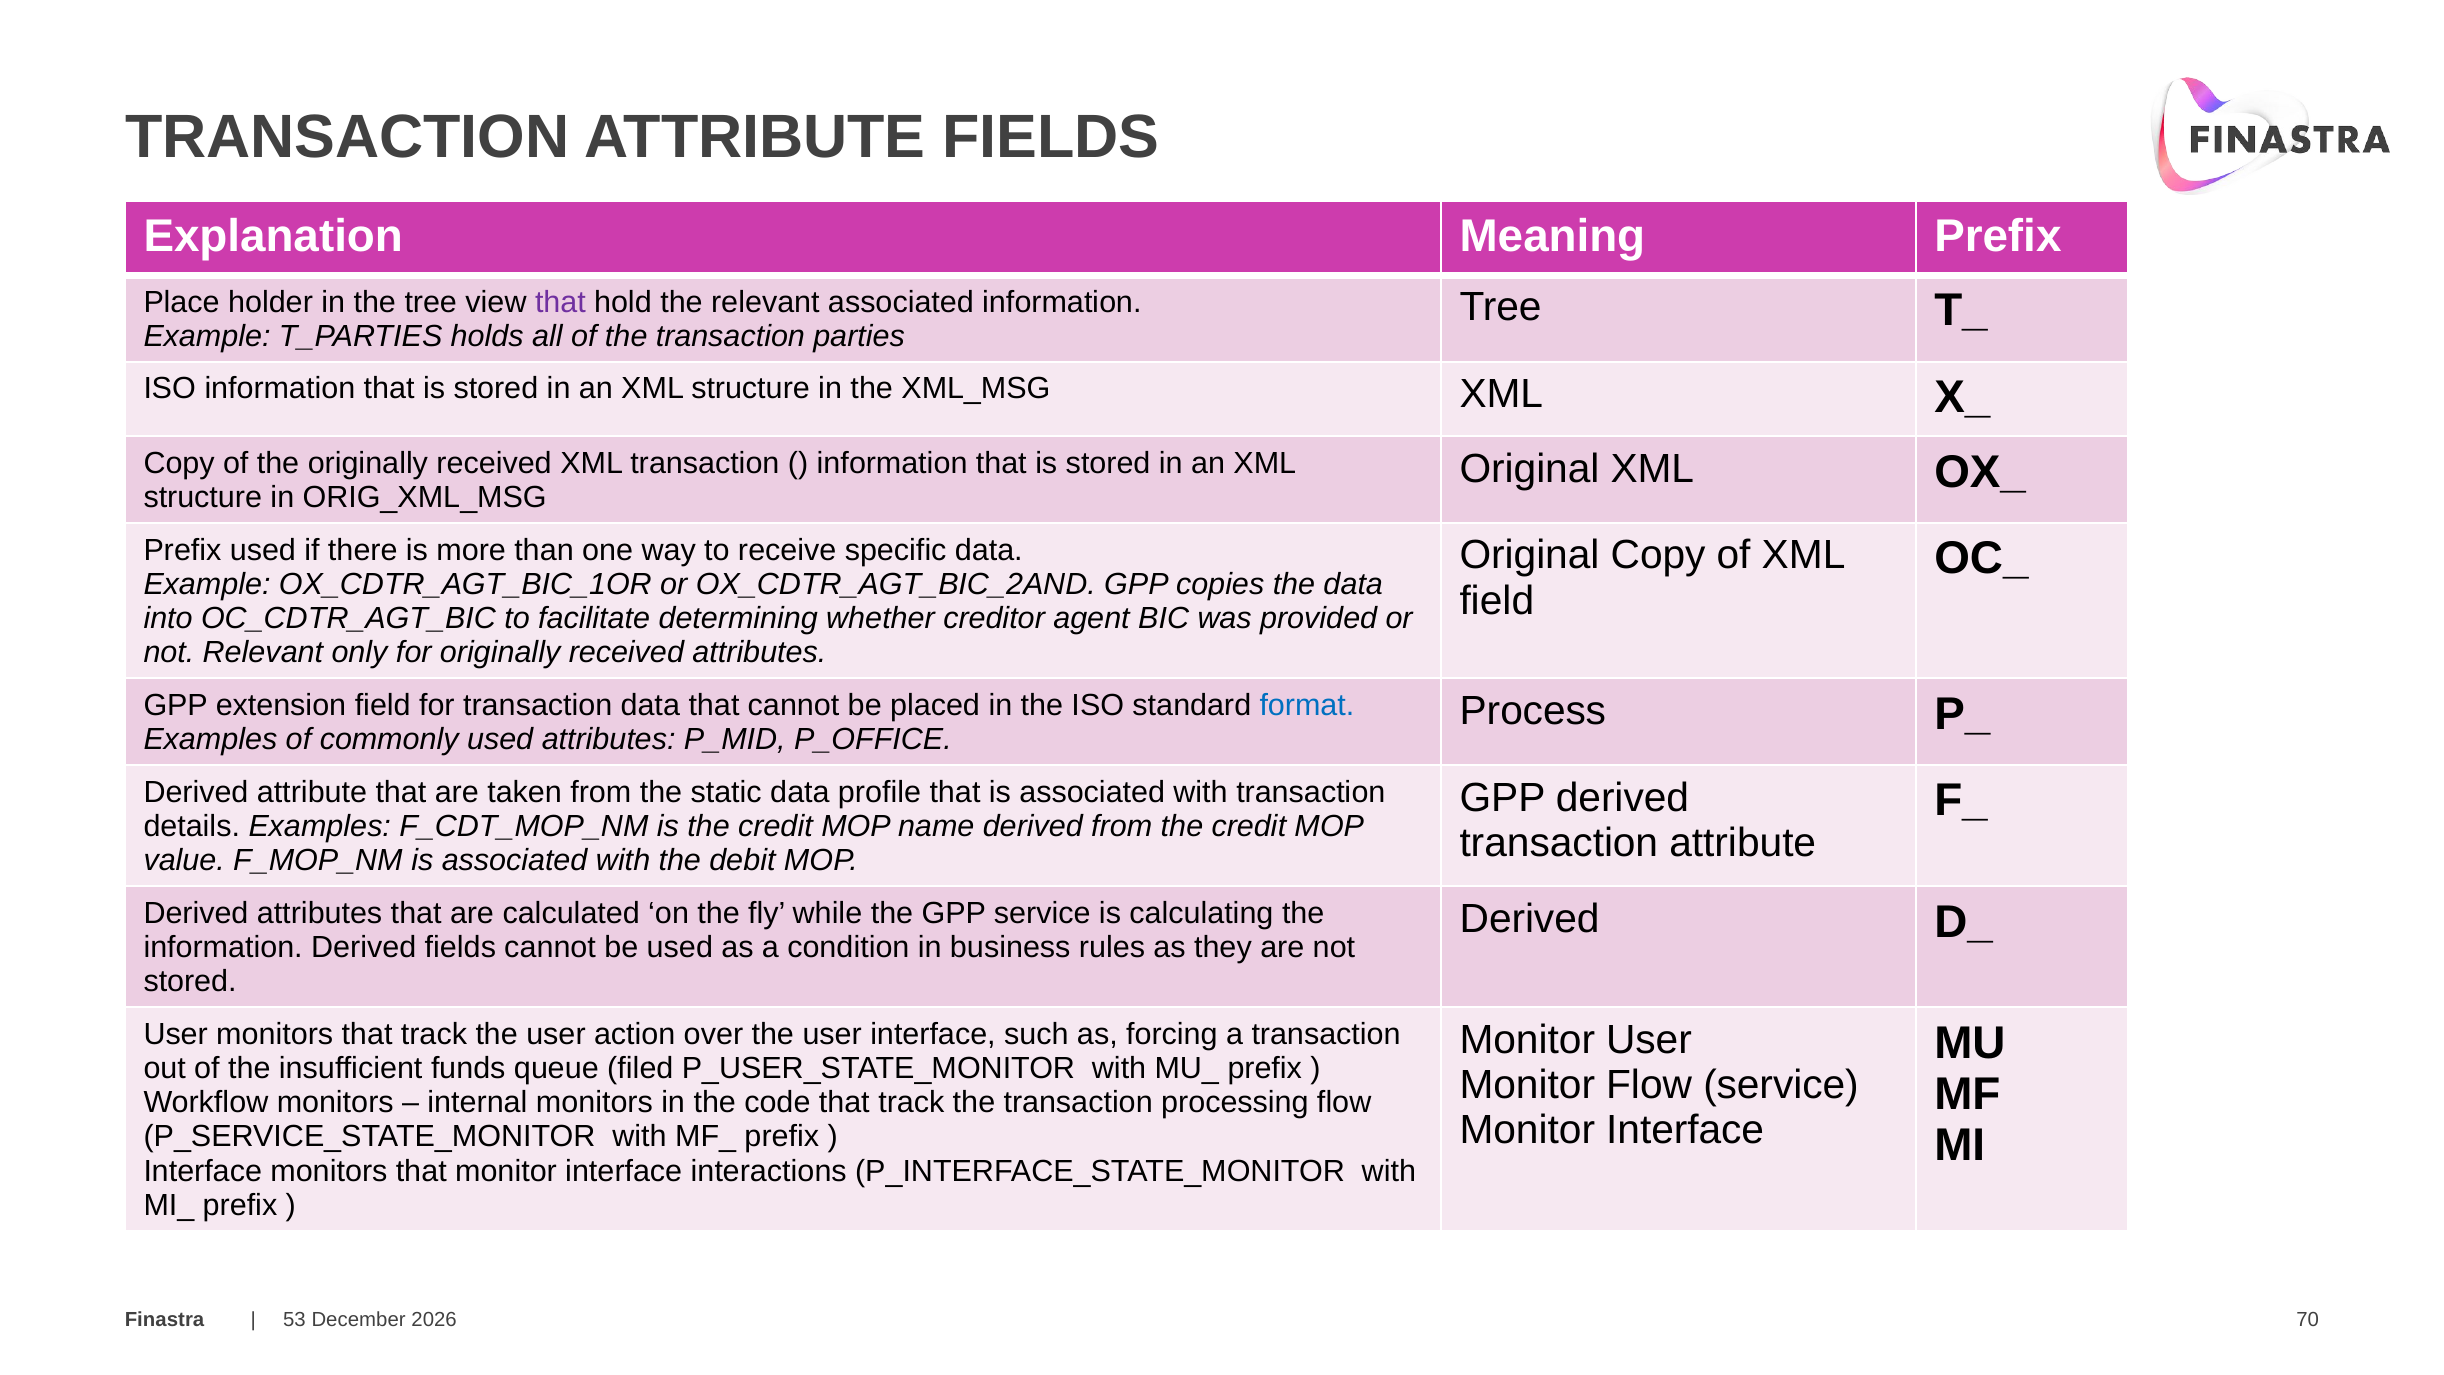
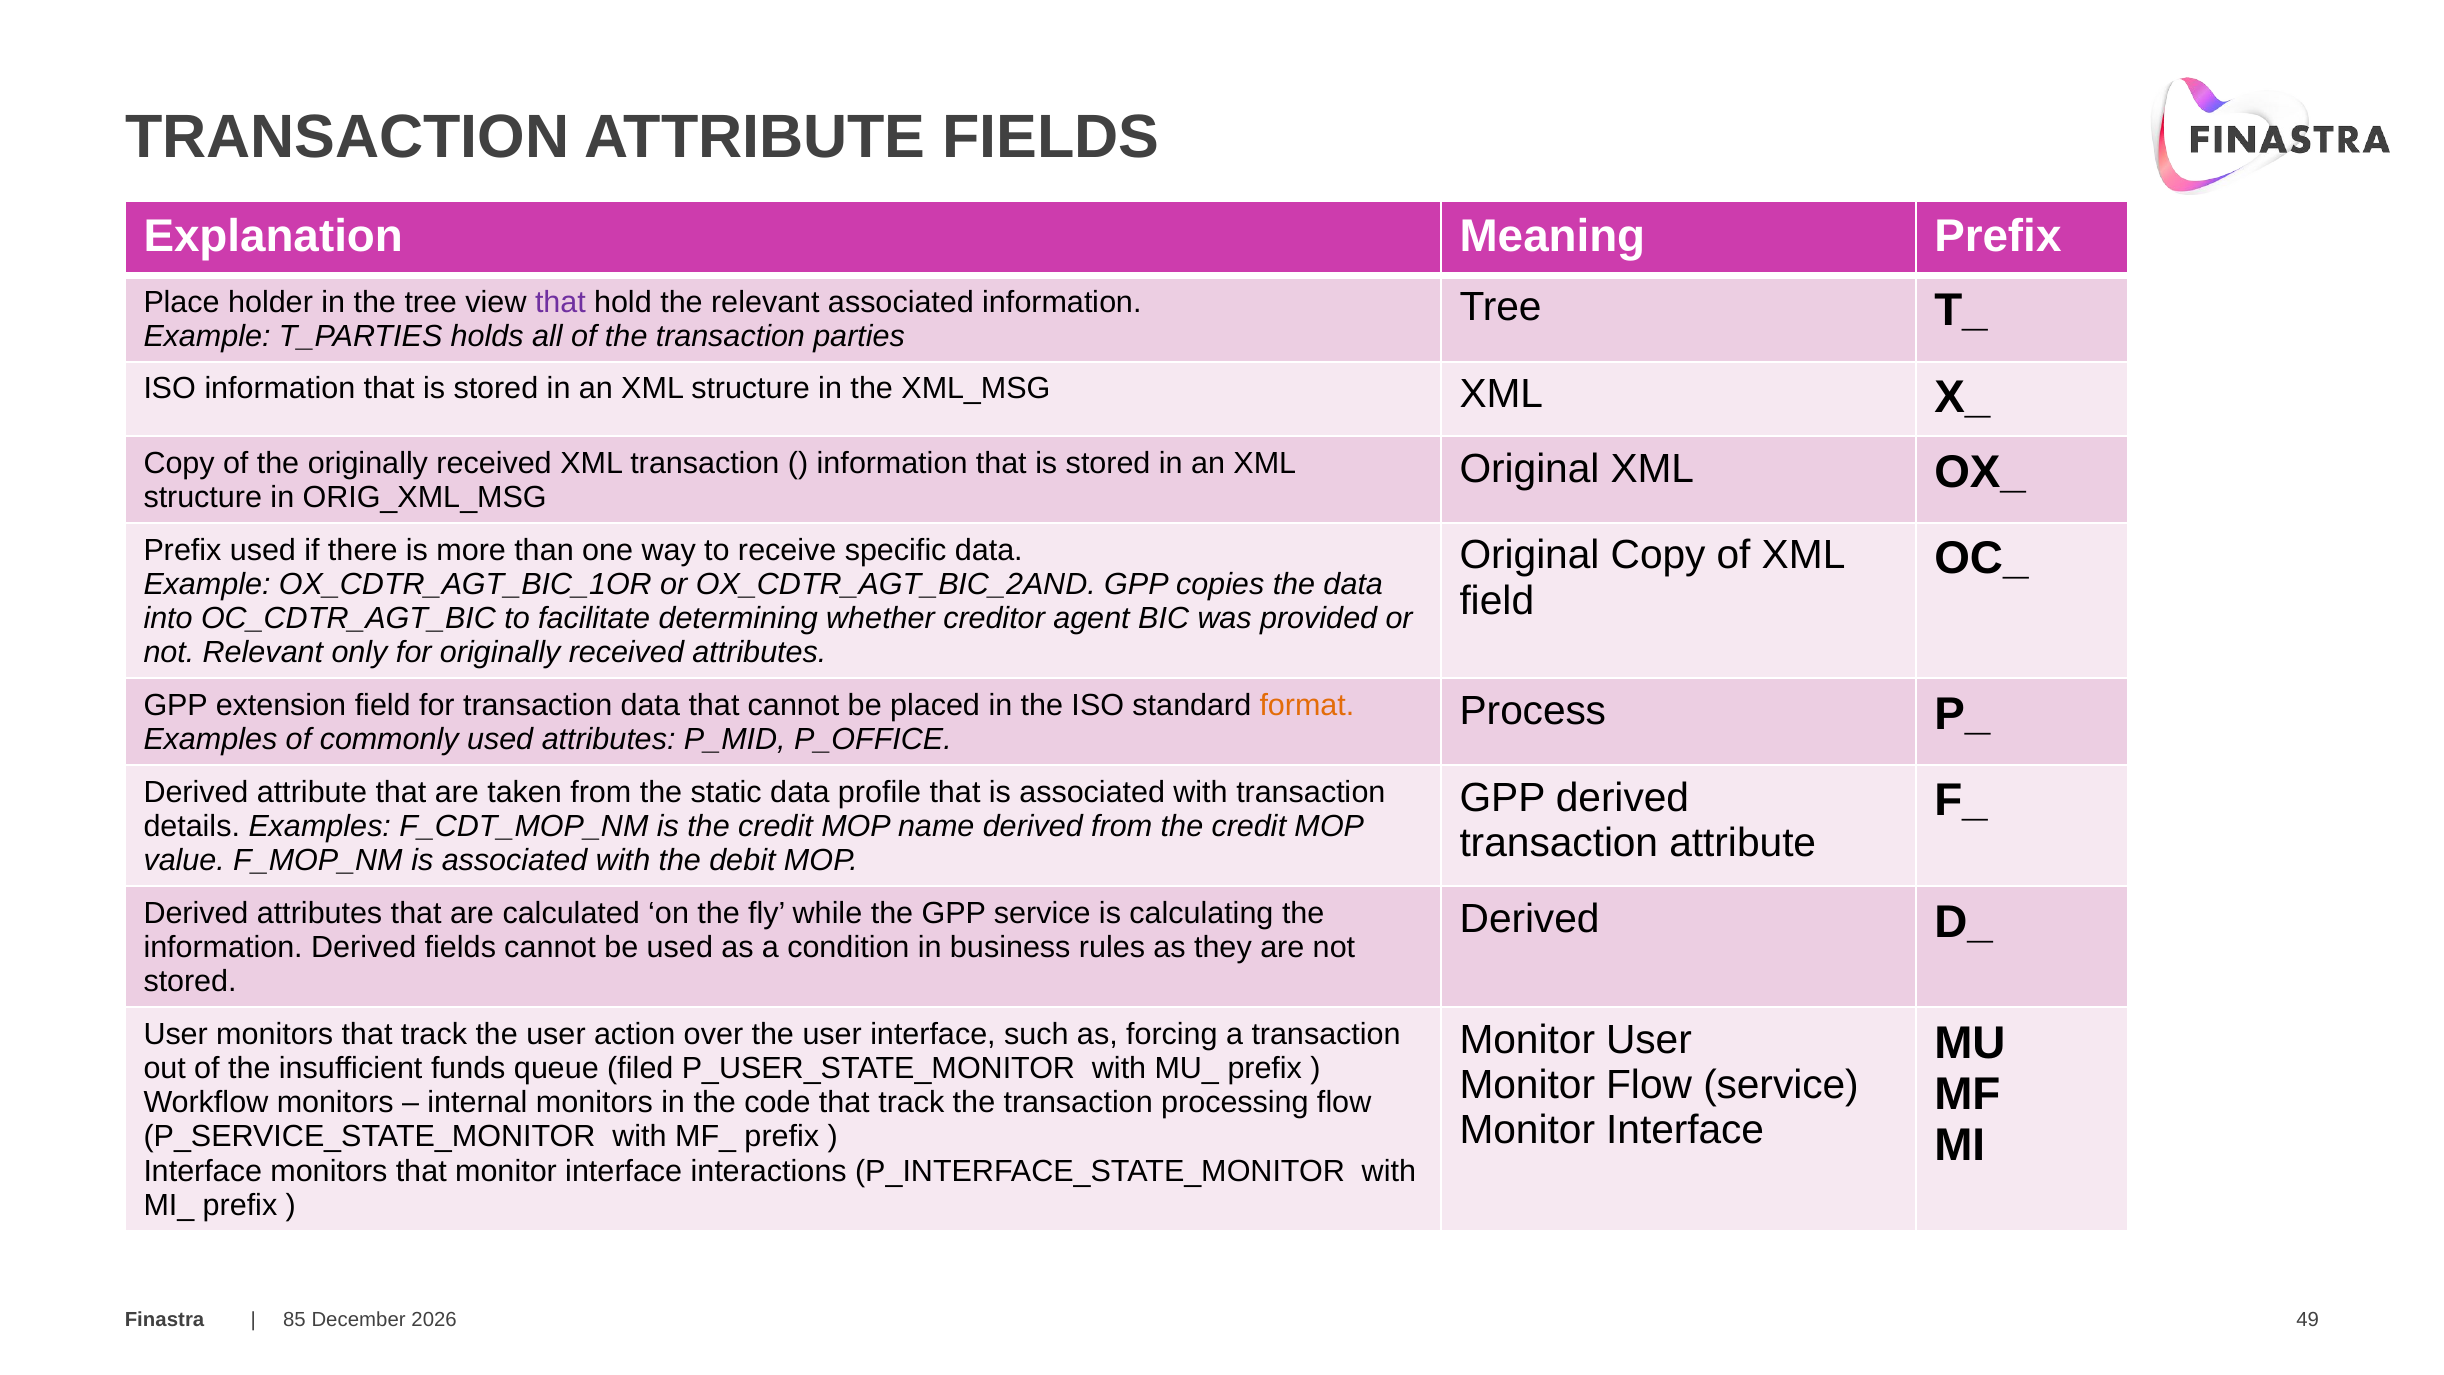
format colour: blue -> orange (1307, 705)
53: 53 -> 85 (294, 1320)
70: 70 -> 49 (2308, 1320)
